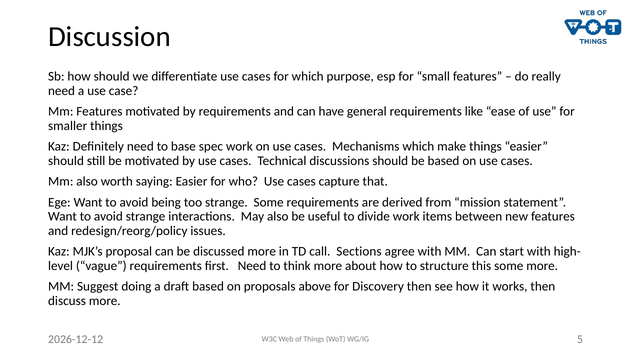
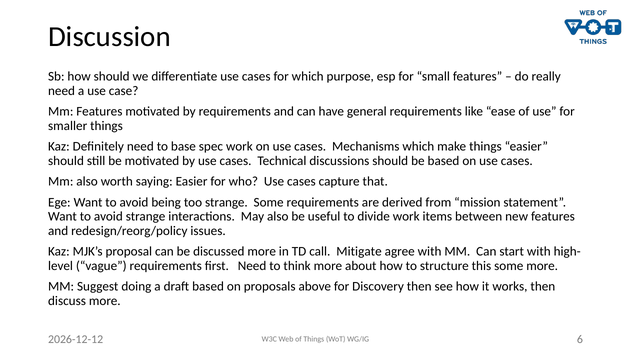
Sections: Sections -> Mitigate (359, 251)
5: 5 -> 6 (580, 339)
